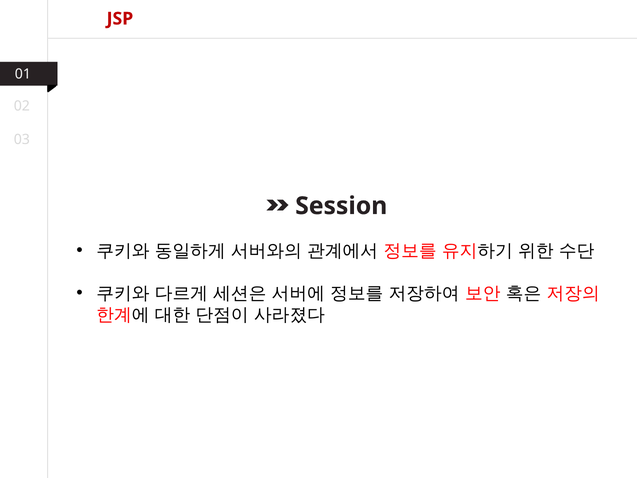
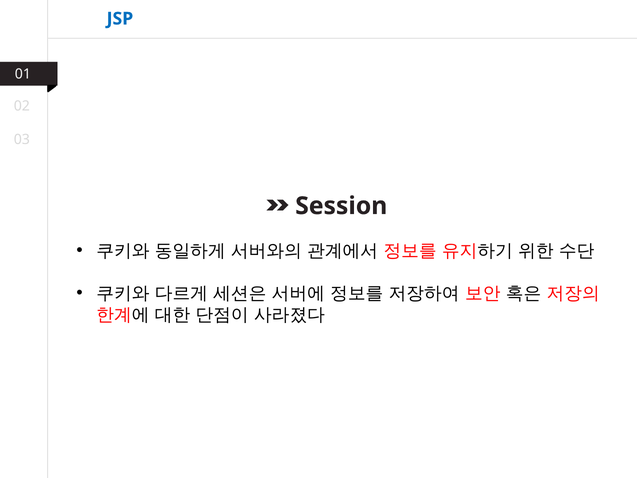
JSP colour: red -> blue (120, 19)
